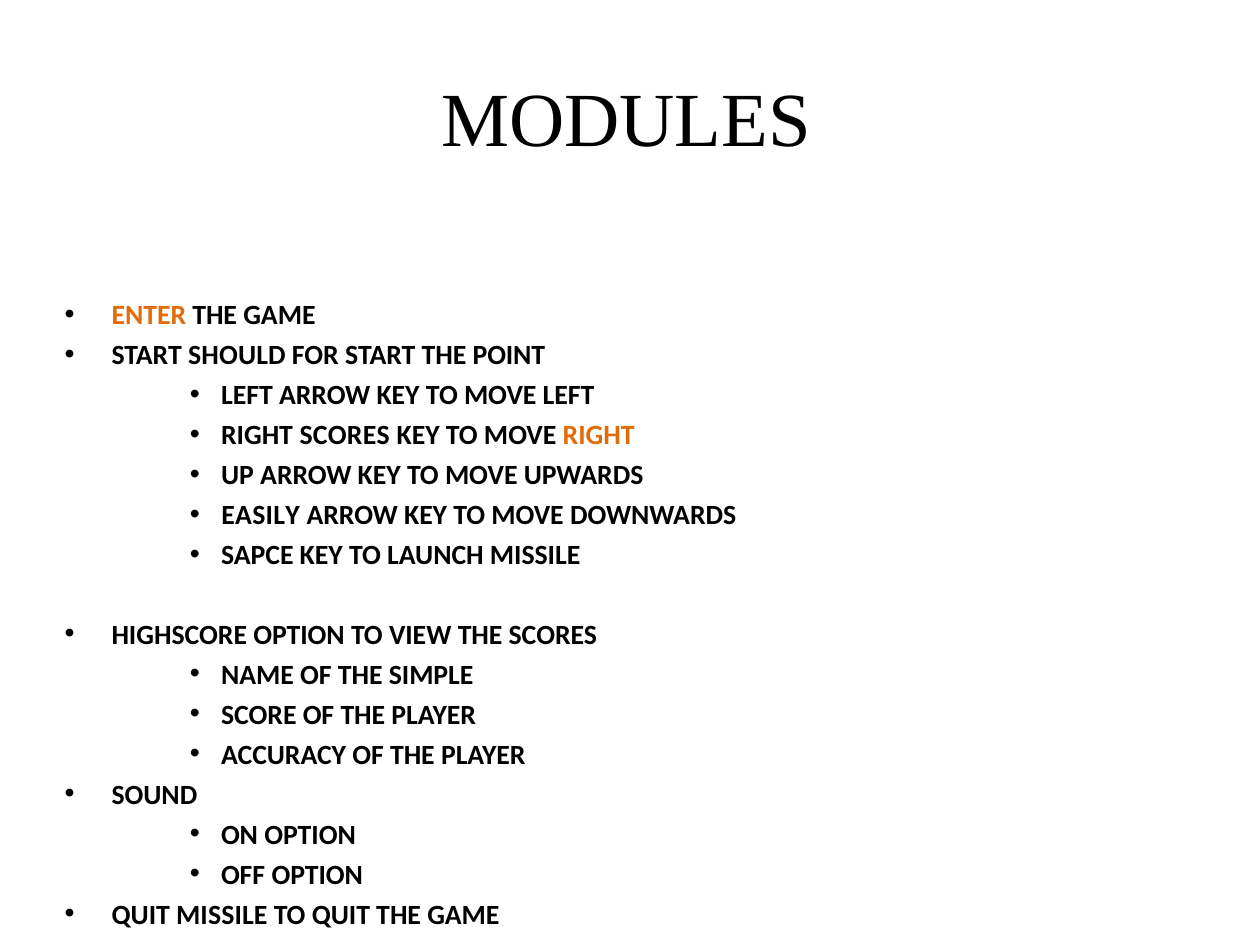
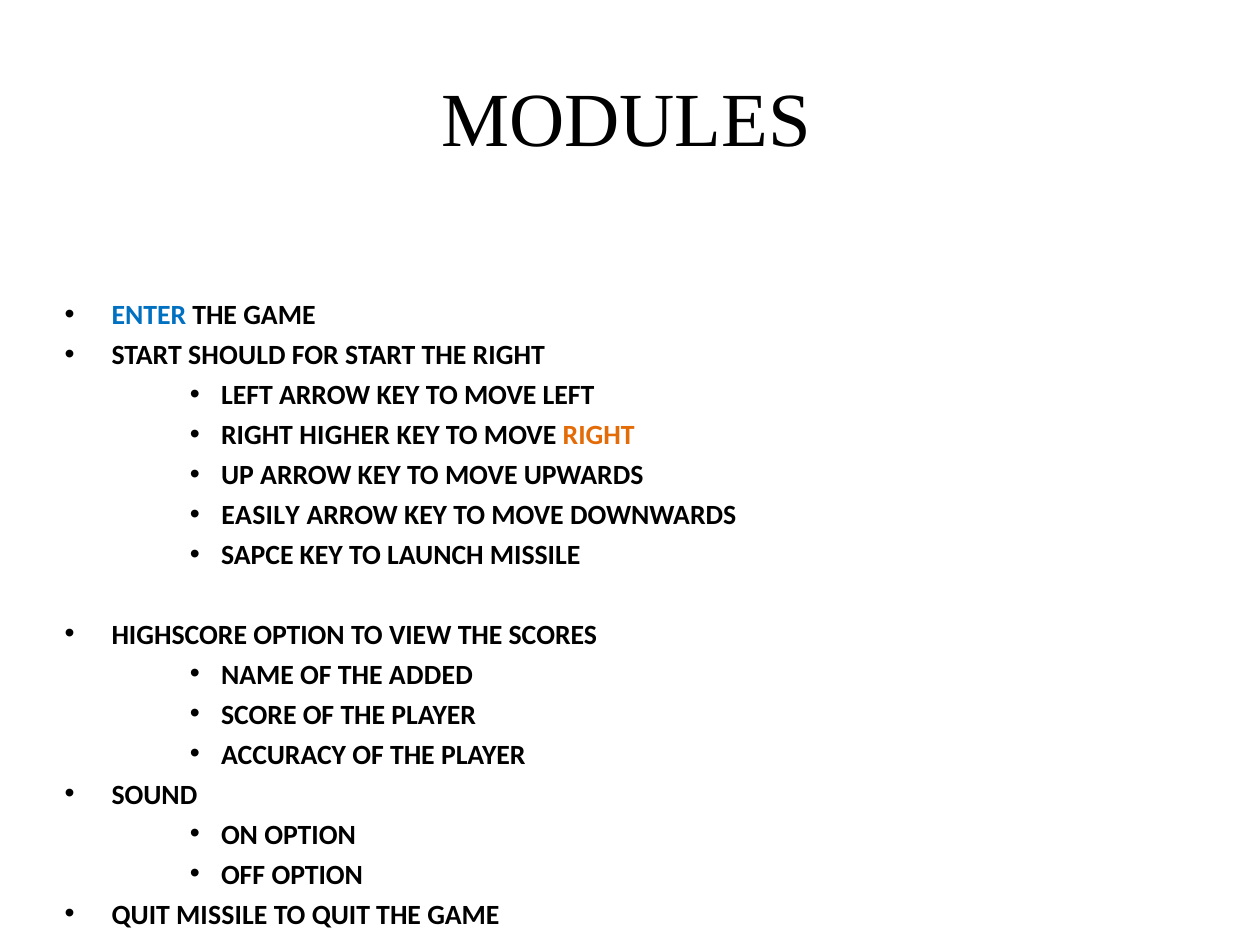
ENTER colour: orange -> blue (149, 315)
THE POINT: POINT -> RIGHT (509, 355)
RIGHT SCORES: SCORES -> HIGHER (345, 435)
SIMPLE: SIMPLE -> ADDED (431, 675)
